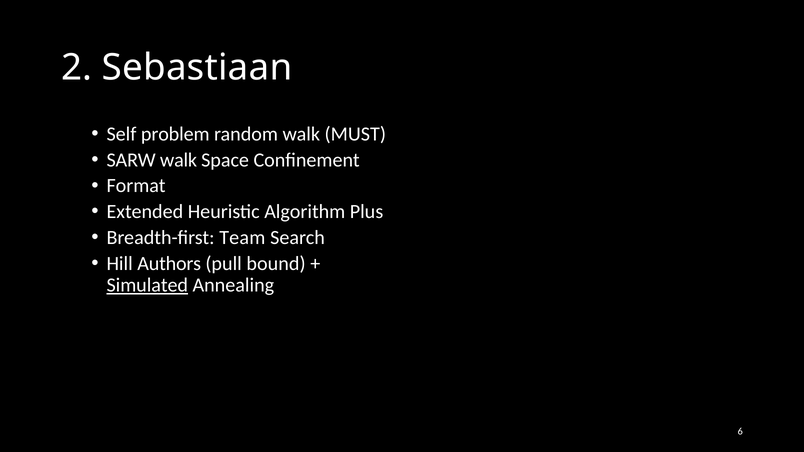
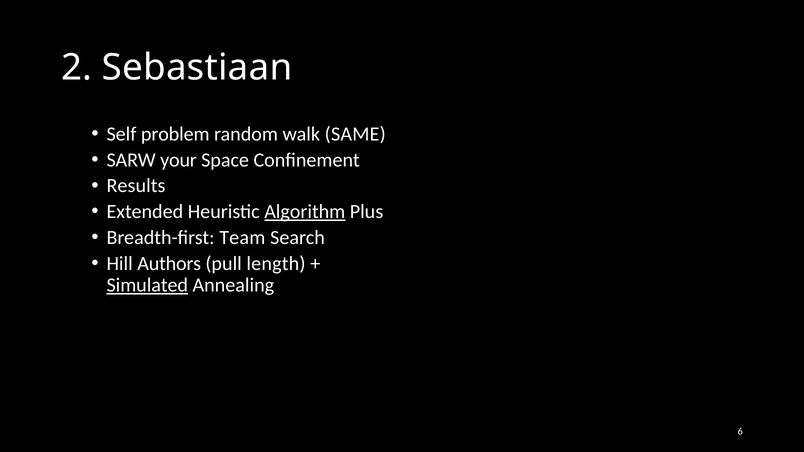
MUST: MUST -> SAME (355, 134)
SARW walk: walk -> your (179, 160)
Format: Format -> Results (136, 186)
Algorithm underline: none -> present (305, 212)
bound: bound -> length (276, 264)
